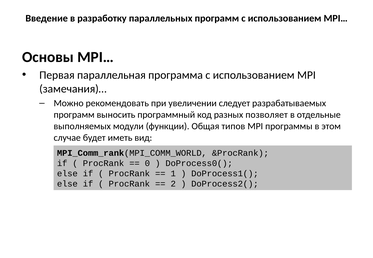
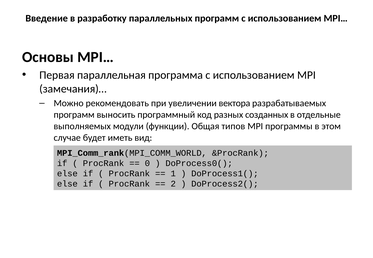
следует: следует -> вектора (234, 103)
позволяет: позволяет -> созданных (267, 115)
